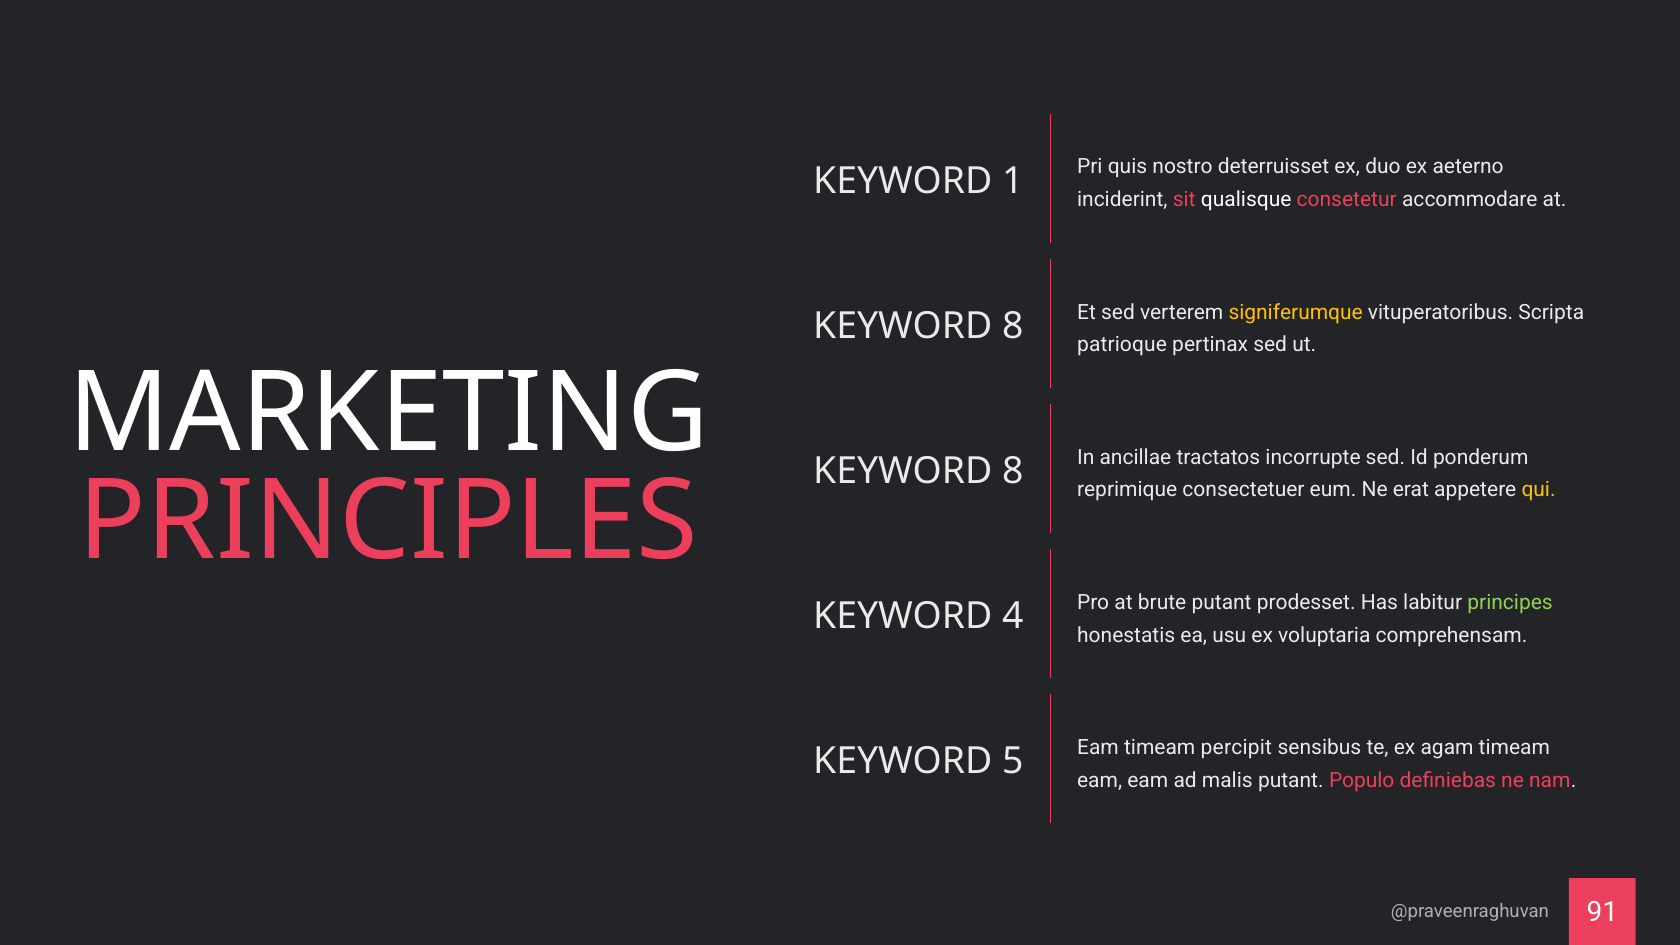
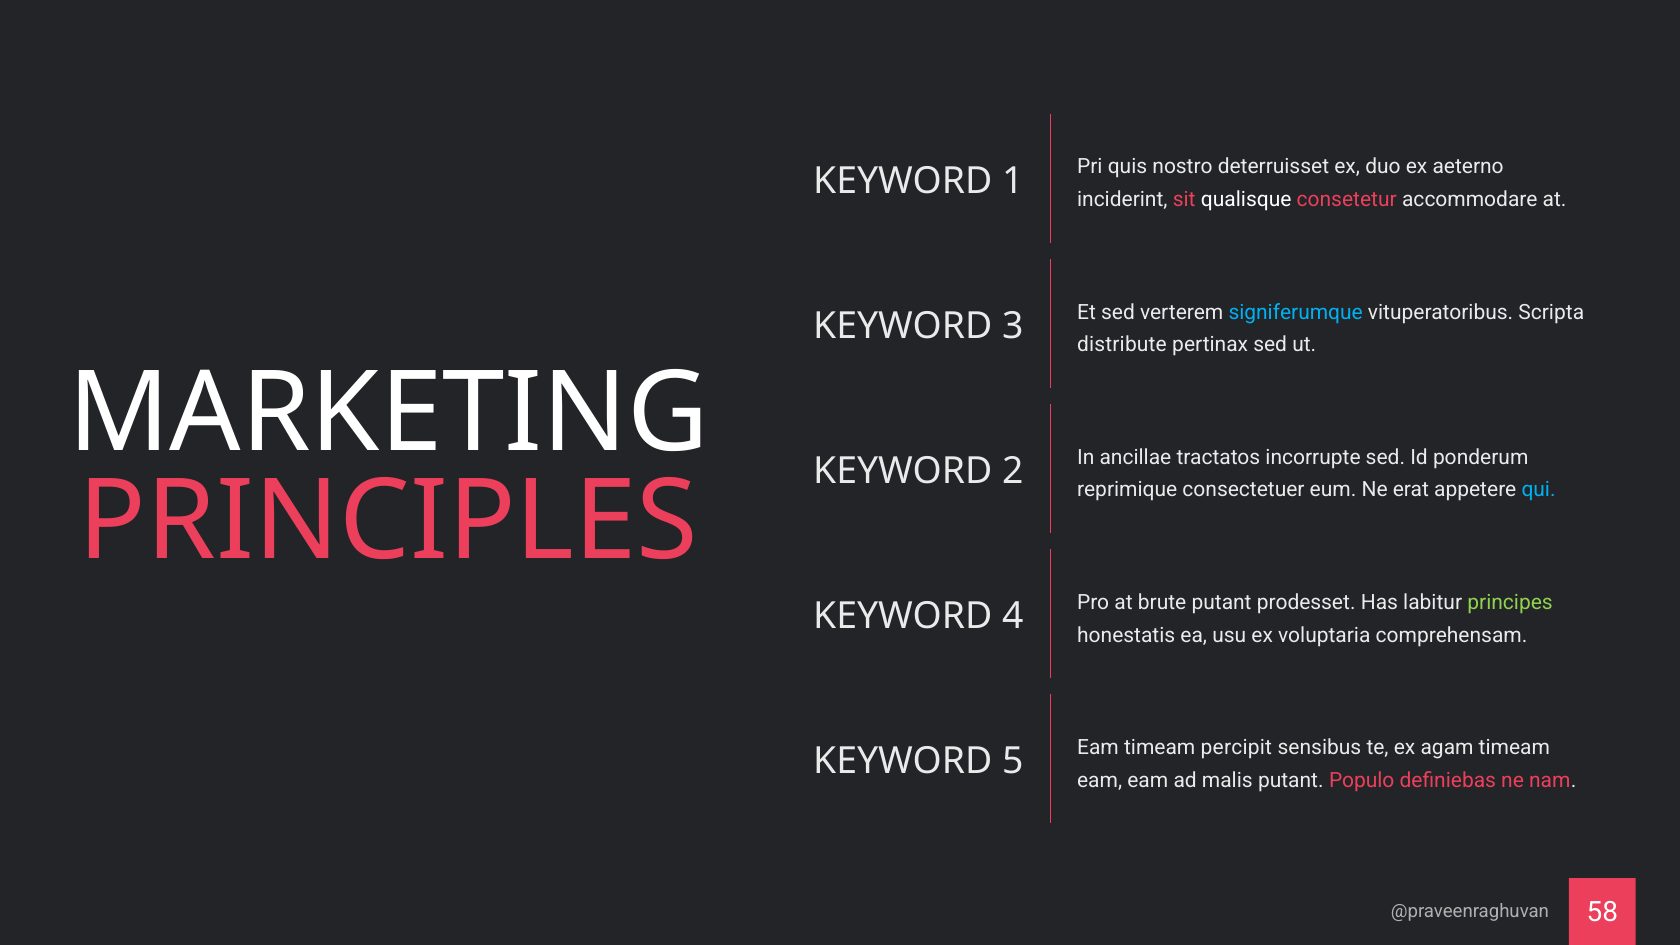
signiferumque colour: yellow -> light blue (1296, 312)
8: 8 -> 3 (1013, 326)
patrioque: patrioque -> distribute (1122, 345)
8: 8 -> 2 (1013, 471)
qui colour: yellow -> light blue (1539, 490)
91: 91 -> 58 (1602, 912)
